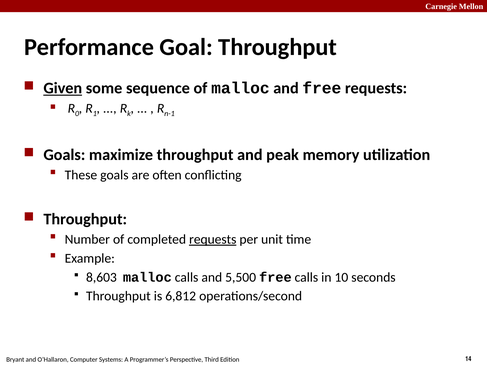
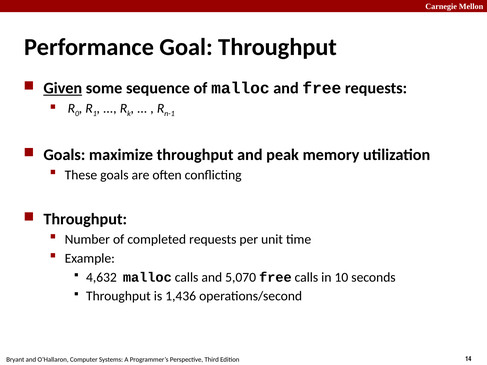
requests underline: present -> none (213, 240)
8,603: 8,603 -> 4,632 (101, 277)
5,500: 5,500 -> 5,070 (241, 277)
6,812: 6,812 -> 1,436 (181, 296)
